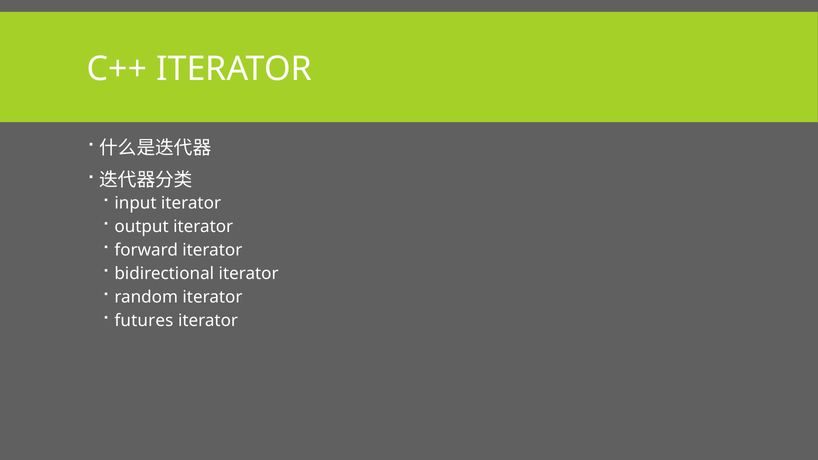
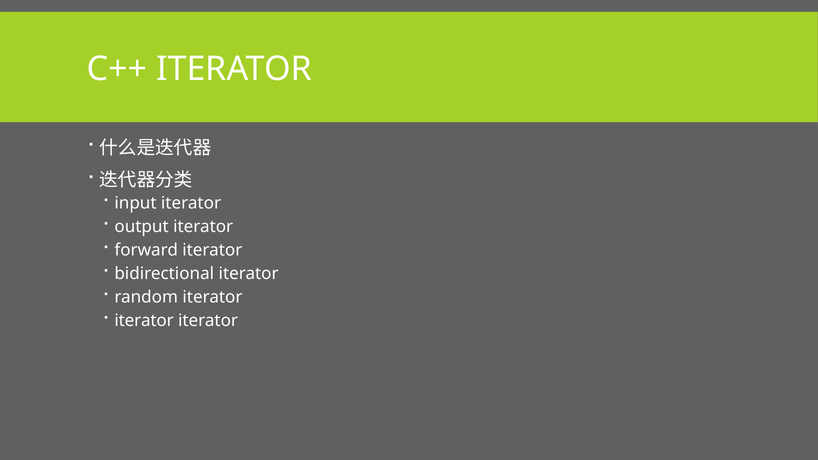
futures: futures -> iterator (144, 321)
